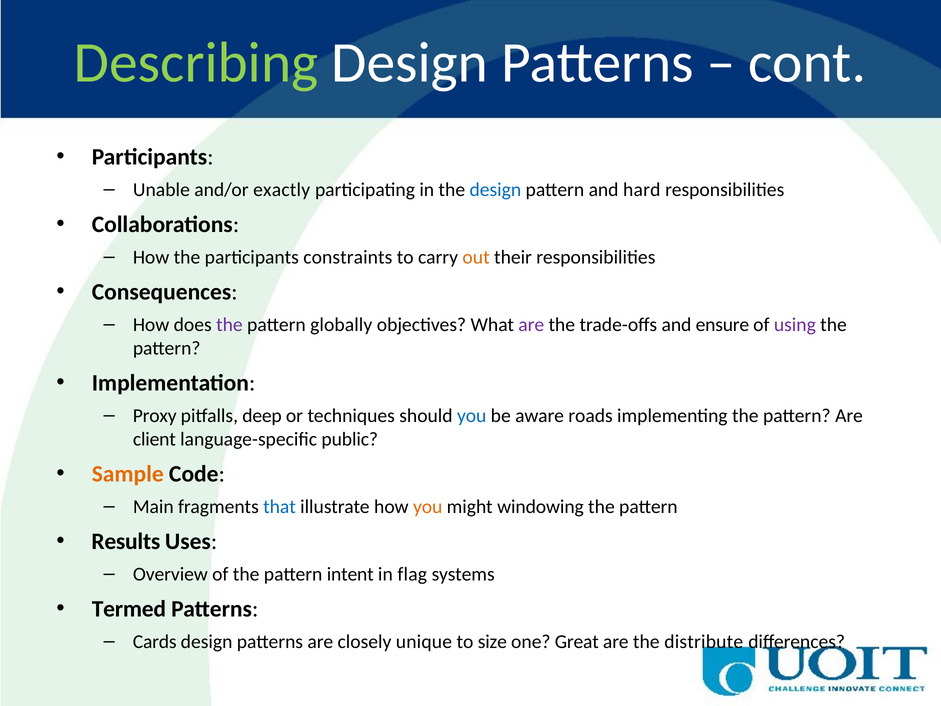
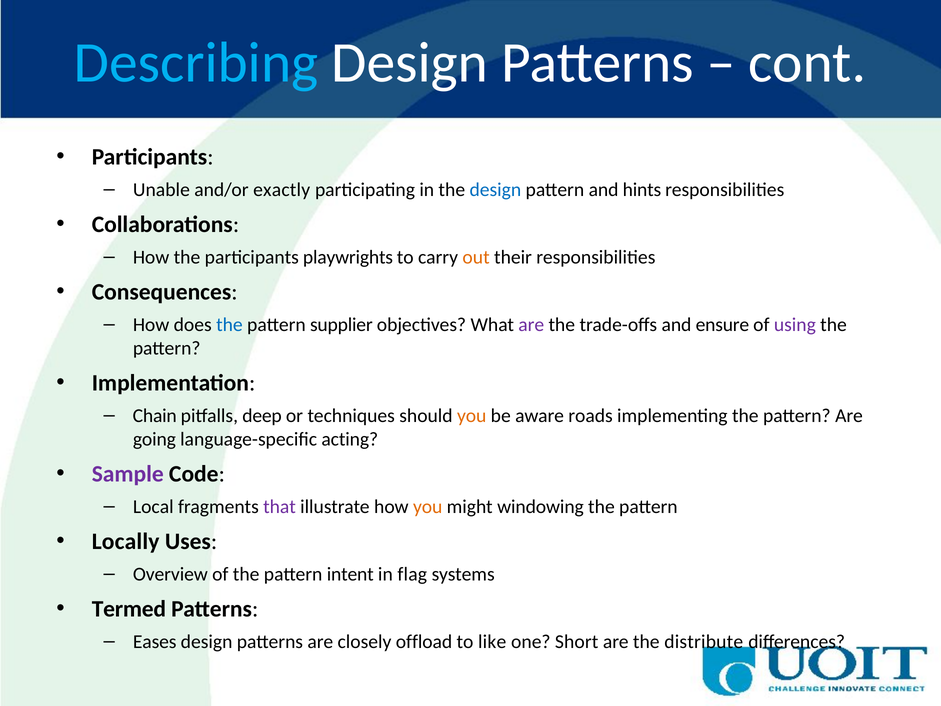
Describing colour: light green -> light blue (196, 63)
hard: hard -> hints (642, 190)
constraints: constraints -> playwrights (348, 257)
the colour: purple -> blue (229, 325)
globally: globally -> supplier (341, 325)
Proxy: Proxy -> Chain (155, 416)
you colour: blue -> orange (472, 416)
client: client -> going (154, 439)
public: public -> acting (350, 439)
Sample colour: orange -> purple (128, 474)
Main: Main -> Local (153, 507)
that colour: blue -> purple (280, 507)
Results: Results -> Locally (126, 541)
Cards: Cards -> Eases (155, 642)
unique: unique -> offload (424, 642)
size: size -> like (492, 642)
Great: Great -> Short (577, 642)
